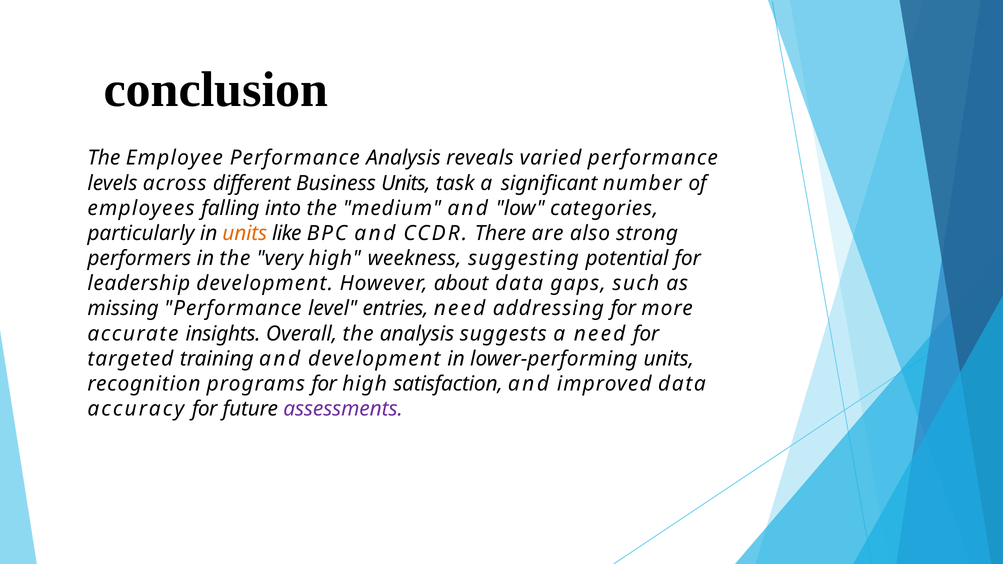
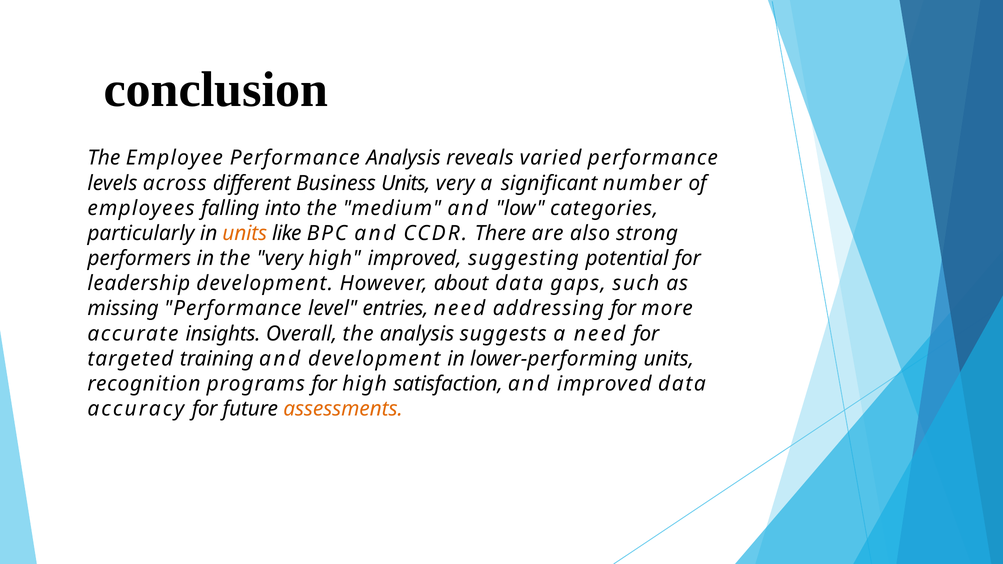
Units task: task -> very (455, 183)
high weekness: weekness -> improved (415, 258)
assessments colour: purple -> orange (343, 409)
